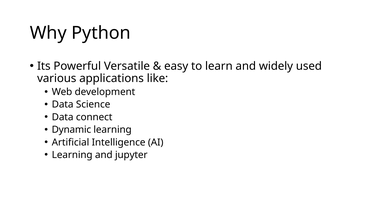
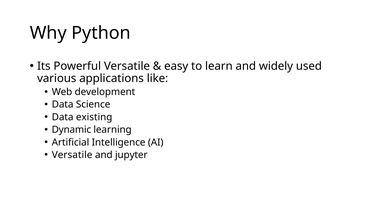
connect: connect -> existing (94, 117)
Learning: Learning -> Versatile (72, 155)
